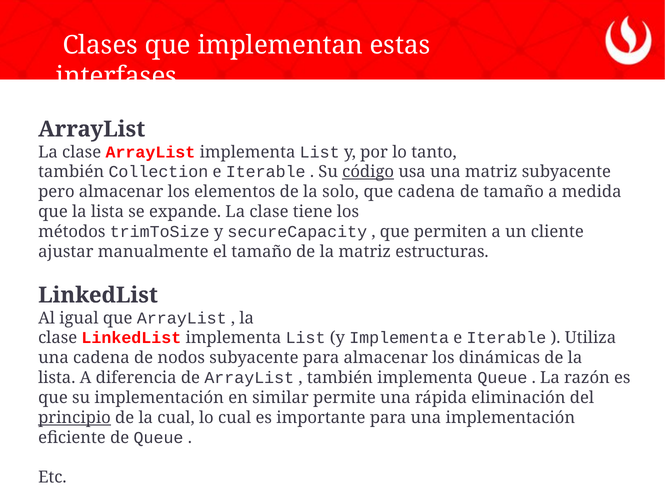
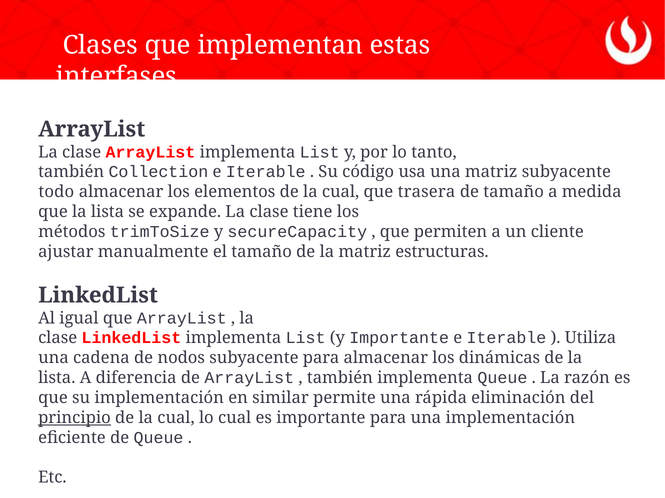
código underline: present -> none (368, 172)
pero: pero -> todo (56, 192)
elementos de la solo: solo -> cual (341, 192)
que cadena: cadena -> trasera (426, 192)
y Implementa: Implementa -> Importante (399, 338)
